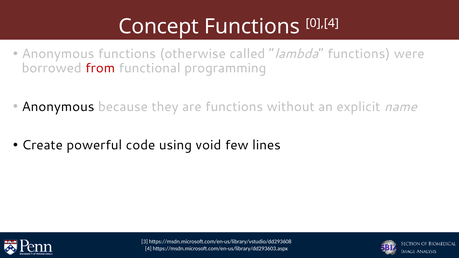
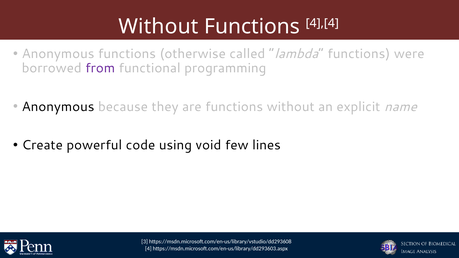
Concept: Concept -> Without (159, 26)
0],[4: 0],[4 -> 4],[4 (322, 23)
from colour: red -> purple (100, 68)
